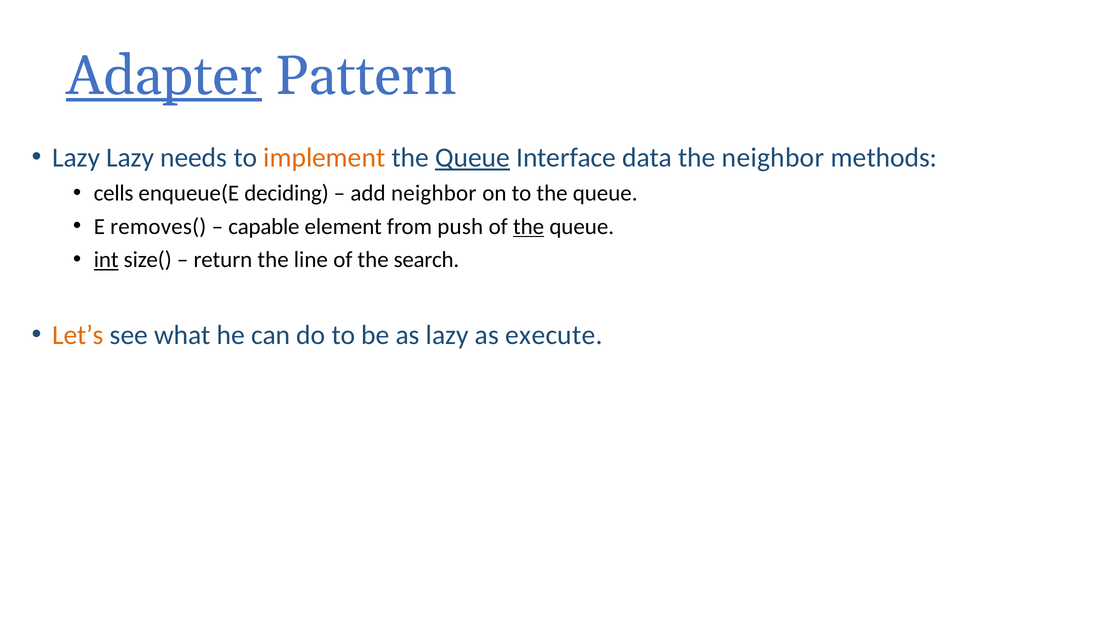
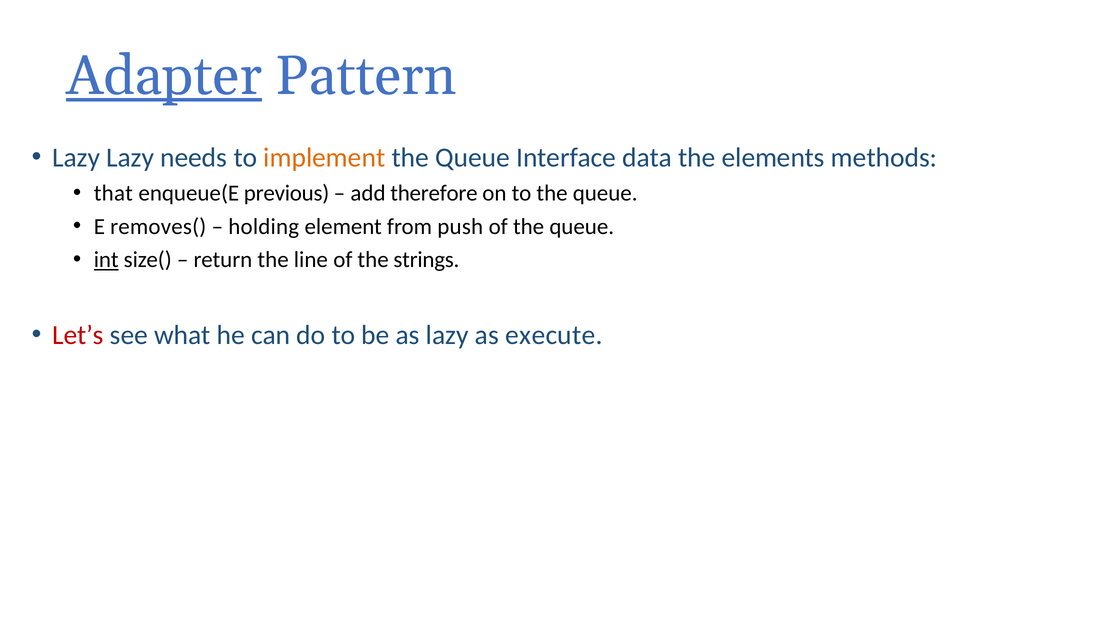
Queue underline: present -> none (473, 158)
the neighbor: neighbor -> elements (773, 158)
cells: cells -> that (113, 193)
deciding: deciding -> previous (287, 193)
add neighbor: neighbor -> therefore (434, 193)
capable: capable -> holding (264, 227)
the underline: present -> none (529, 227)
search: search -> strings (426, 260)
Let’s colour: orange -> red (78, 336)
